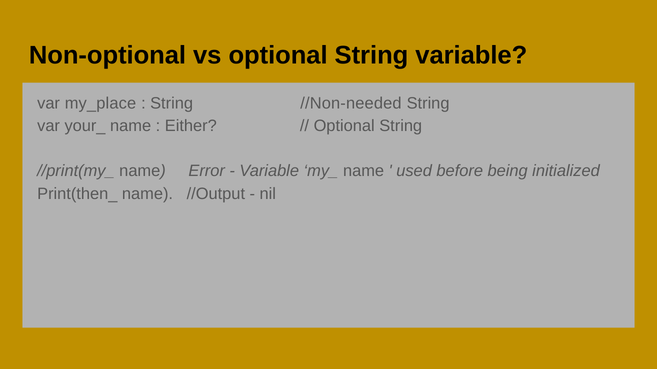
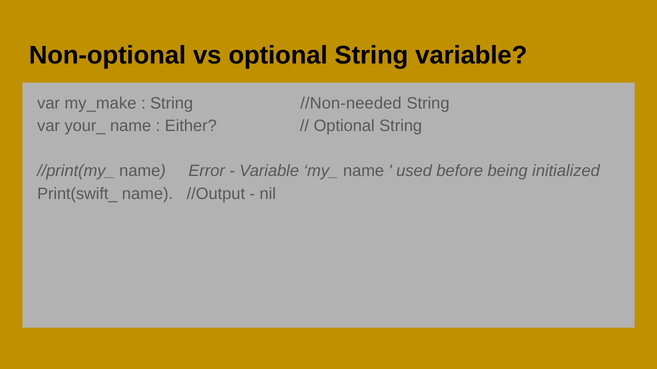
my_place: my_place -> my_make (100, 103)
Print(then_: Print(then_ -> Print(swift_ (77, 194)
